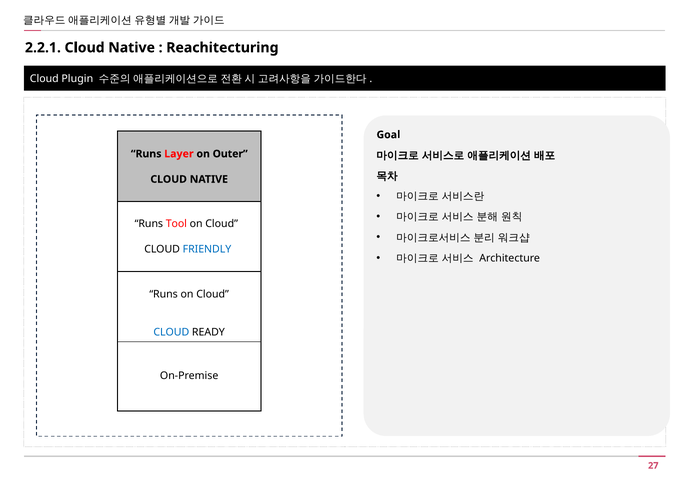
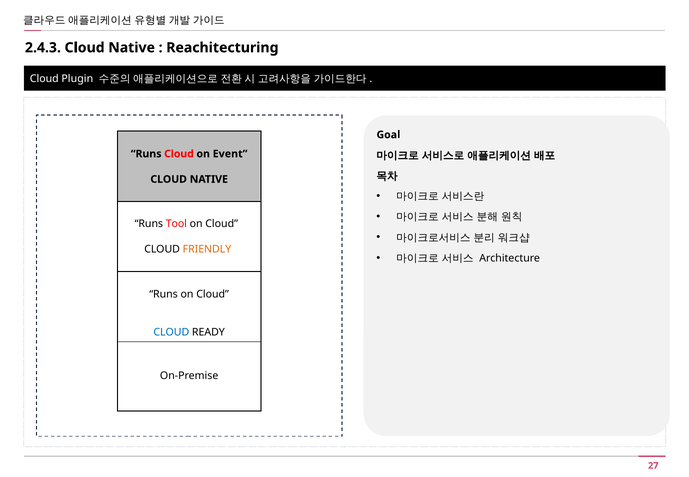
2.2.1: 2.2.1 -> 2.4.3 (43, 48)
Runs Layer: Layer -> Cloud (179, 154)
Outer: Outer -> Event (230, 154)
FRIENDLY colour: blue -> orange (207, 249)
